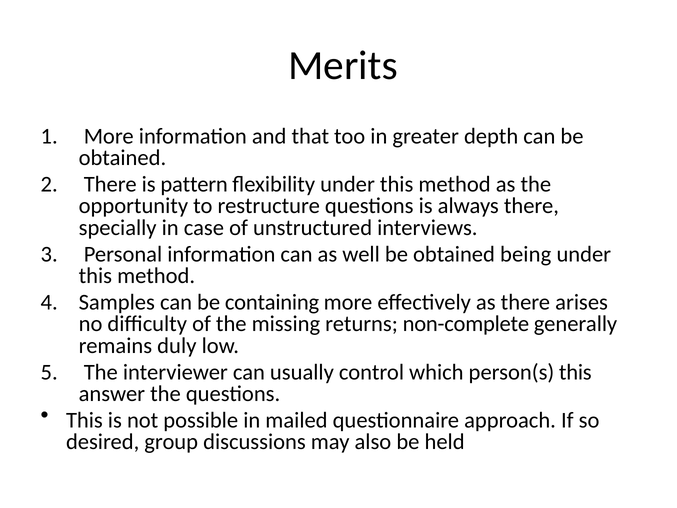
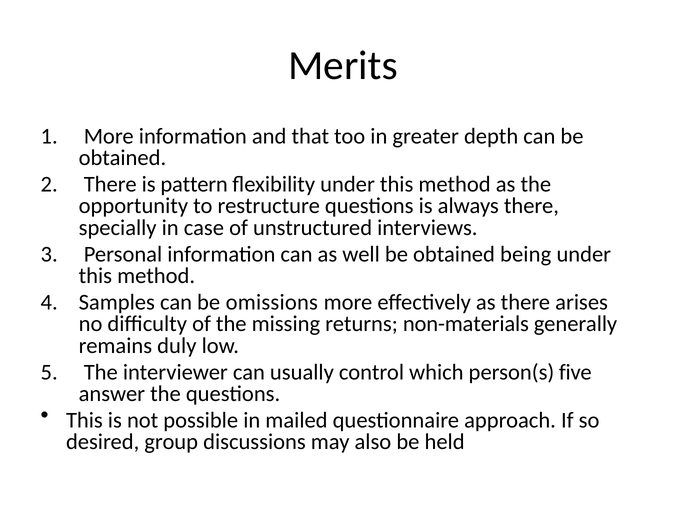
containing: containing -> omissions (272, 302)
non-complete: non-complete -> non-materials (466, 324)
person(s this: this -> five (575, 372)
